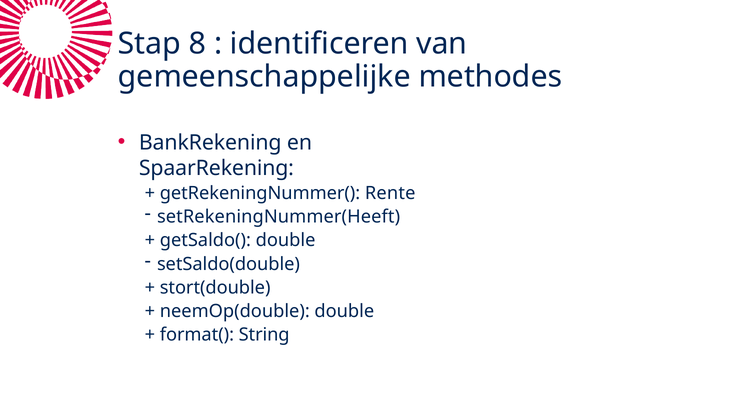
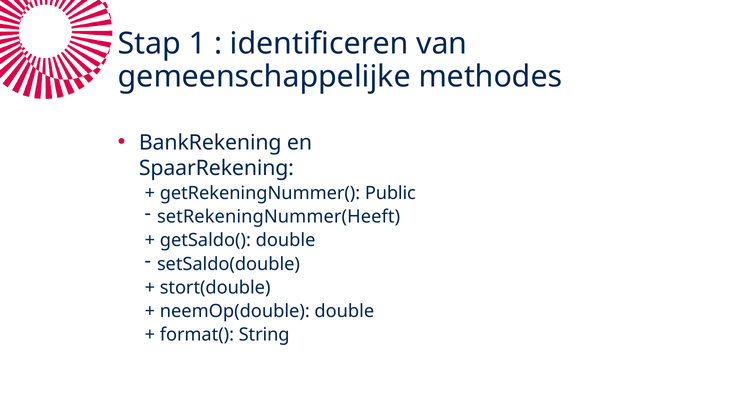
8: 8 -> 1 (198, 44)
Rente: Rente -> Public (390, 193)
